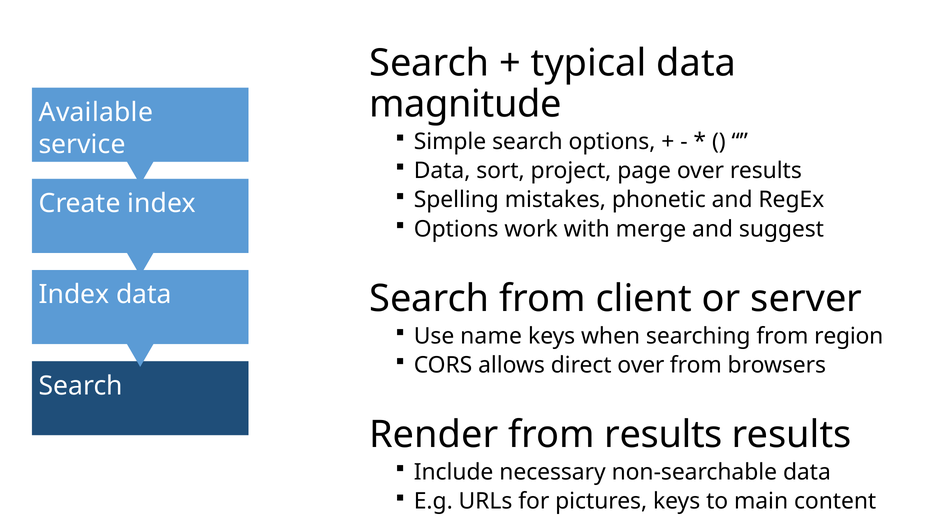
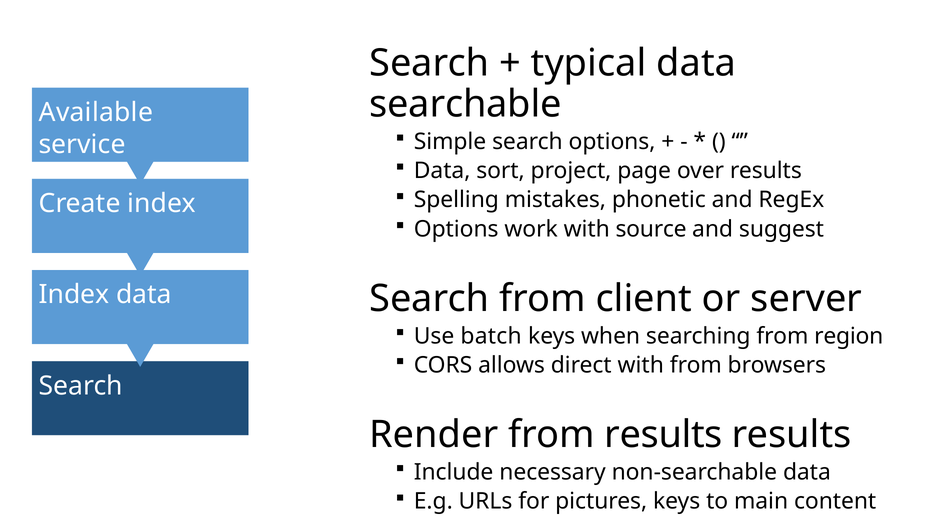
magnitude: magnitude -> searchable (465, 104)
merge: merge -> source (651, 229)
name: name -> batch (491, 336)
direct over: over -> with (641, 365)
